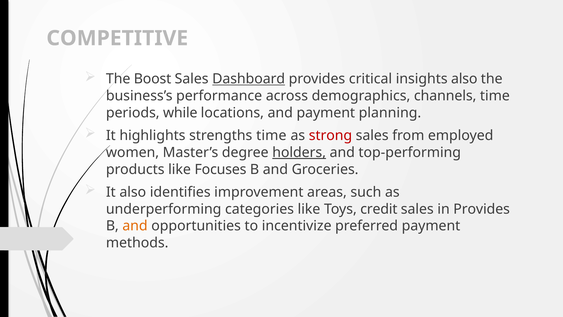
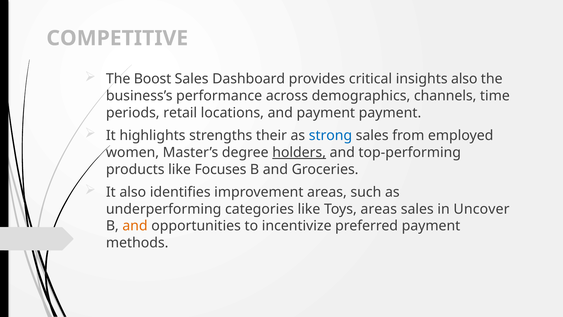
Dashboard underline: present -> none (249, 79)
while: while -> retail (180, 113)
payment planning: planning -> payment (390, 113)
strengths time: time -> their (271, 135)
strong colour: red -> blue (330, 135)
Toys credit: credit -> areas (379, 209)
in Provides: Provides -> Uncover (482, 209)
